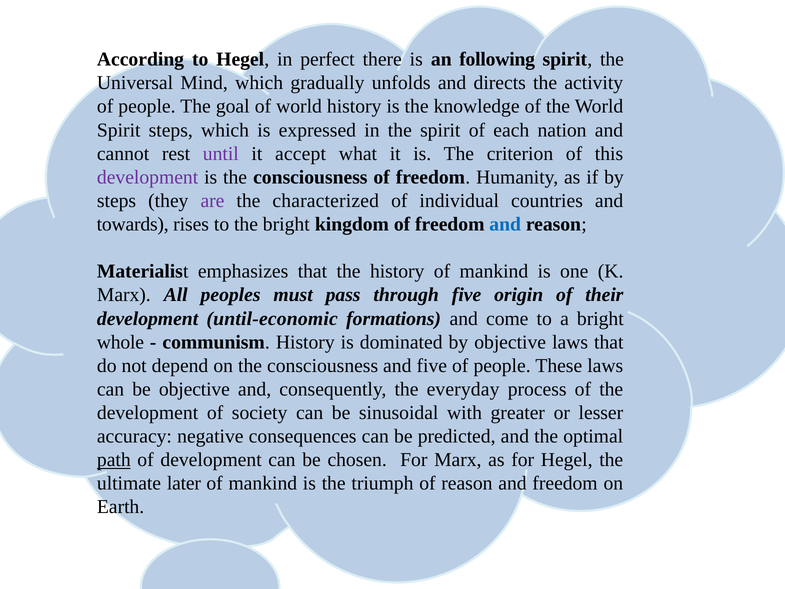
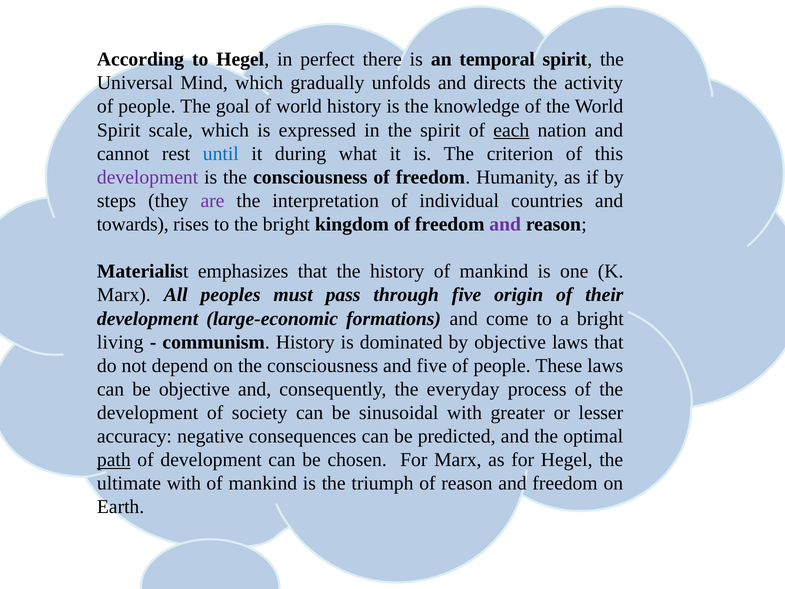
following: following -> temporal (497, 59)
Spirit steps: steps -> scale (171, 130)
each underline: none -> present (511, 130)
until colour: purple -> blue (221, 154)
accept: accept -> during (301, 154)
characterized: characterized -> interpretation (326, 201)
and colour: blue -> purple (505, 224)
until-economic: until-economic -> large-economic (272, 318)
whole: whole -> living (120, 342)
ultimate later: later -> with (184, 483)
